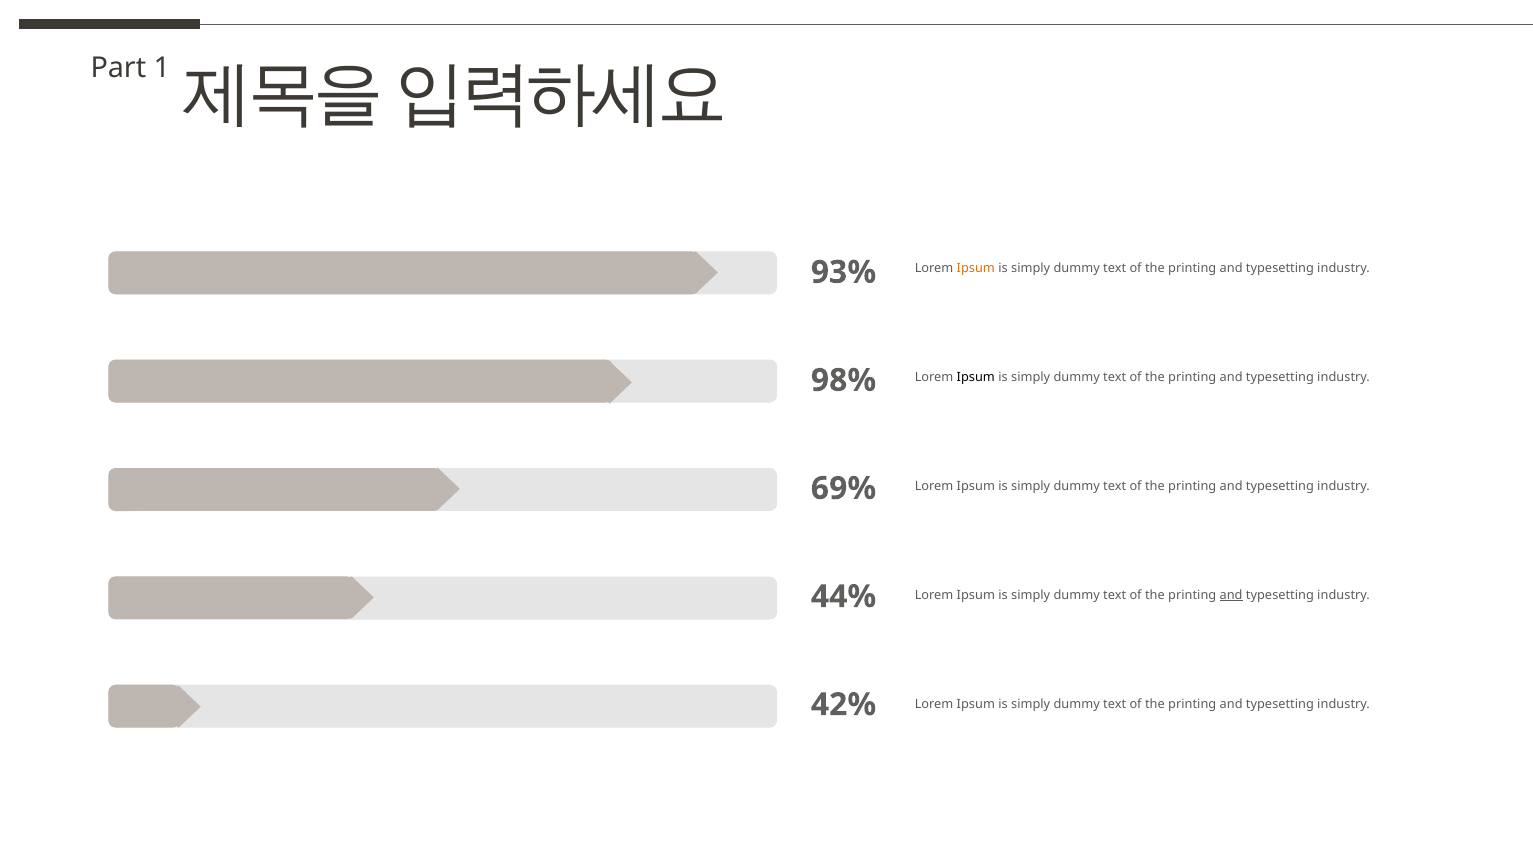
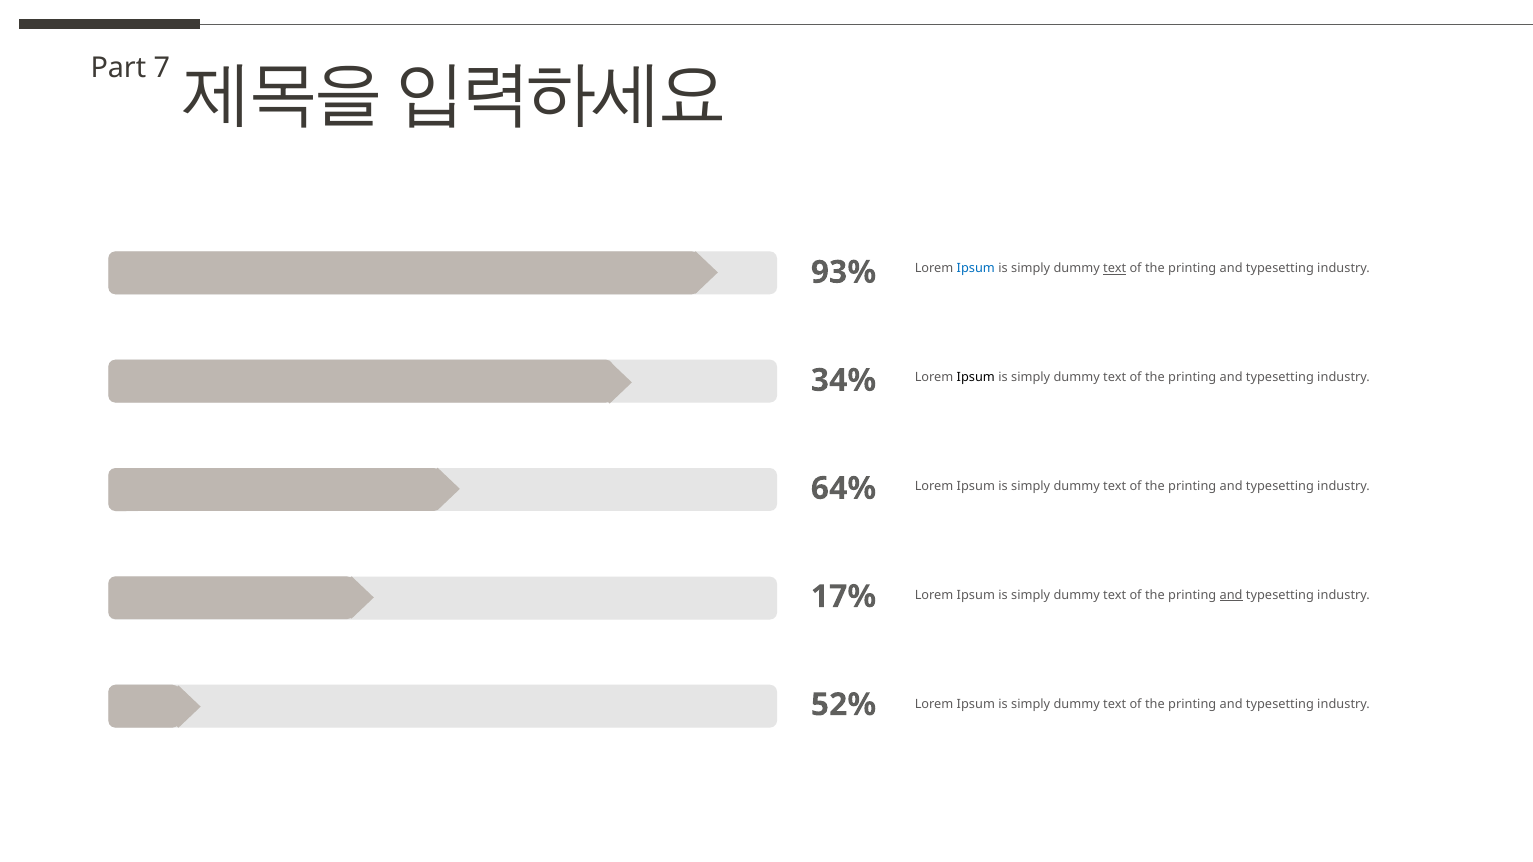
1: 1 -> 7 (162, 68)
Ipsum colour: orange -> blue (976, 269)
text underline: none -> present (1115, 269)
98%: 98% -> 34% (844, 380)
69%: 69% -> 64% (844, 489)
44%: 44% -> 17% (844, 597)
42%: 42% -> 52% (844, 705)
